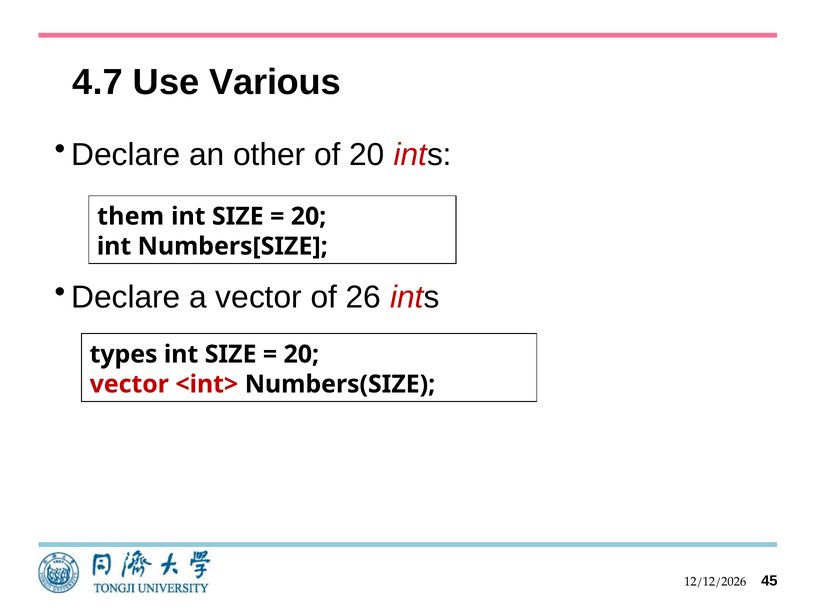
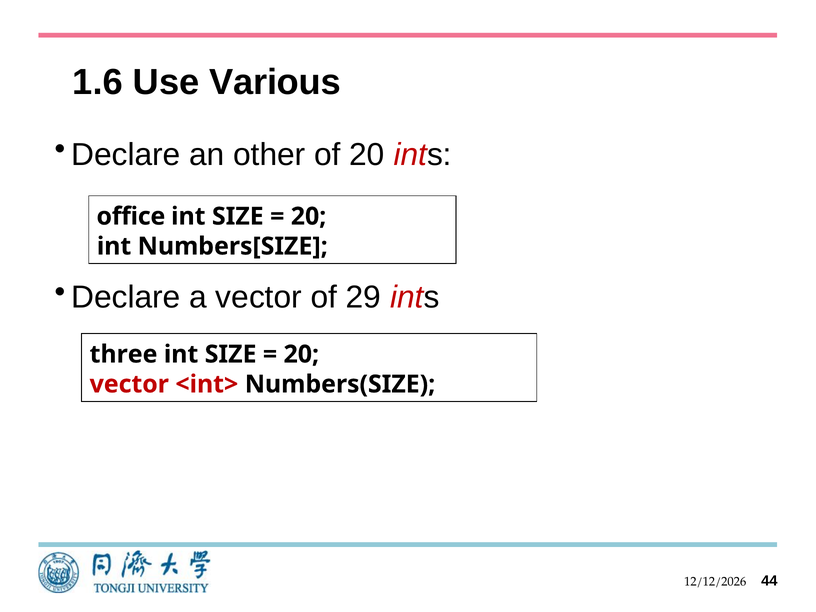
4.7: 4.7 -> 1.6 (98, 82)
them: them -> office (131, 216)
26: 26 -> 29 (363, 297)
types: types -> three (124, 354)
45: 45 -> 44 (769, 581)
